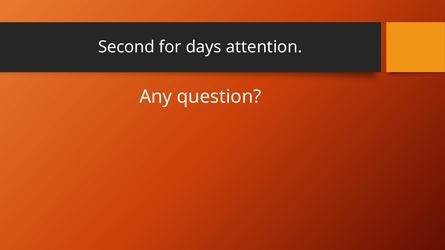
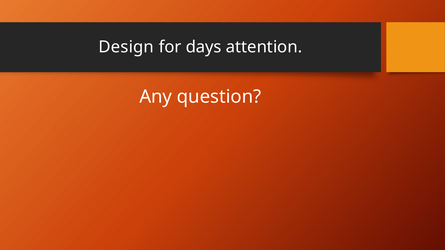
Second: Second -> Design (126, 47)
